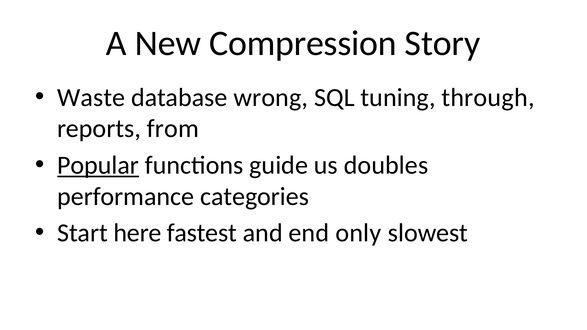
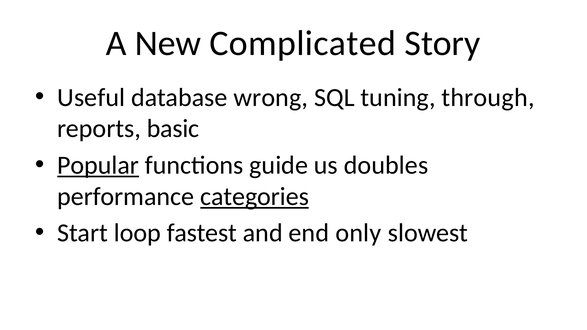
Compression: Compression -> Complicated (303, 43)
Waste: Waste -> Useful (91, 97)
from: from -> basic (173, 129)
categories underline: none -> present (255, 197)
here: here -> loop (137, 233)
